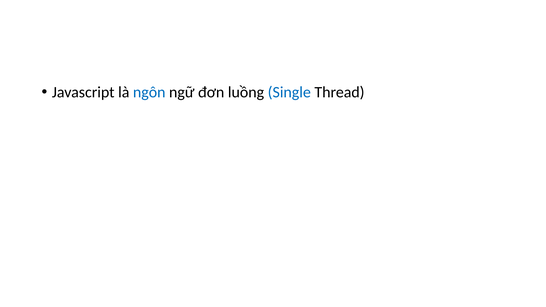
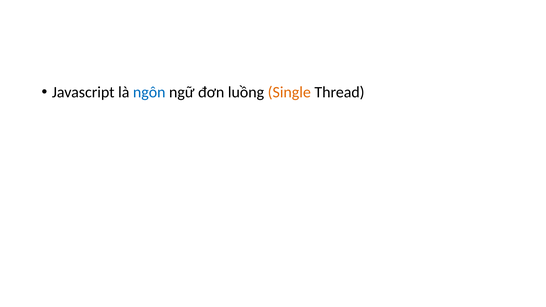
Single colour: blue -> orange (289, 92)
